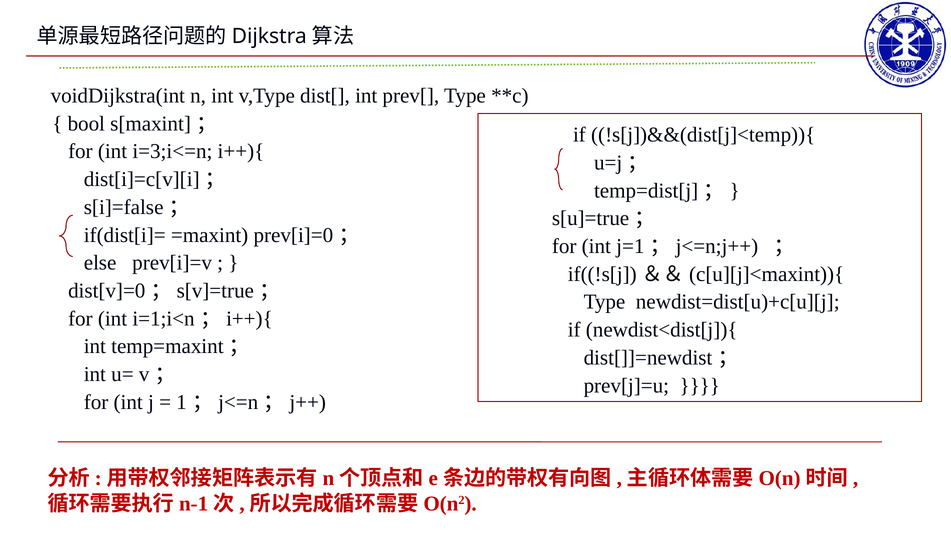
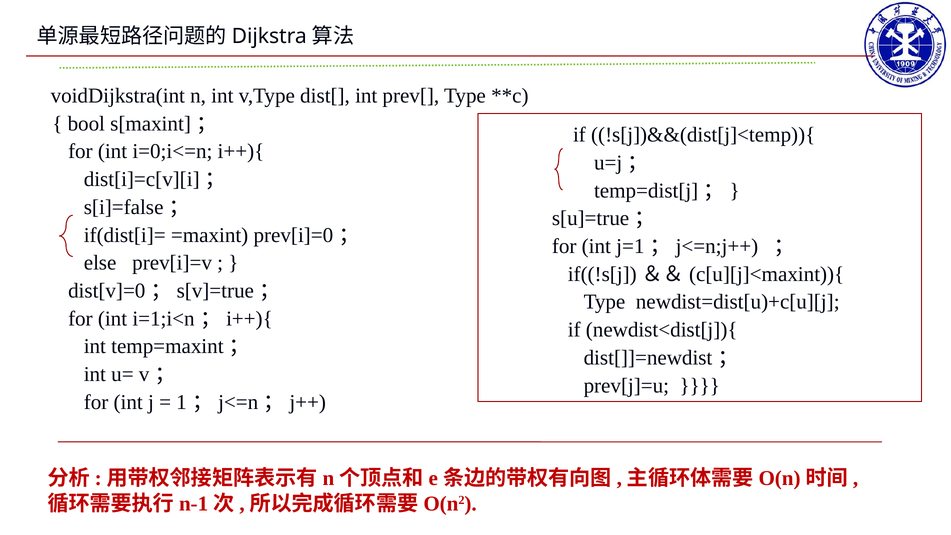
i=3;i<=n: i=3;i<=n -> i=0;i<=n (172, 151)
